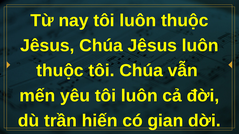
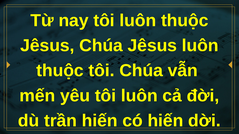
có gian: gian -> hiến (165, 121)
